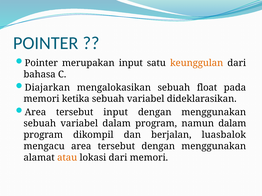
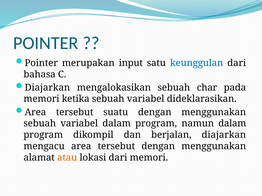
keunggulan colour: orange -> blue (197, 63)
float: float -> char (207, 88)
tersebut input: input -> suatu (116, 112)
berjalan luasbalok: luasbalok -> diajarkan (224, 135)
